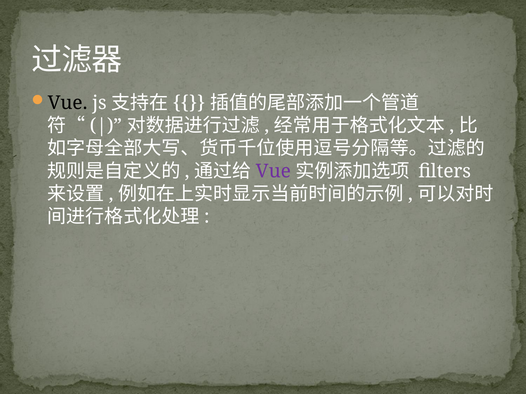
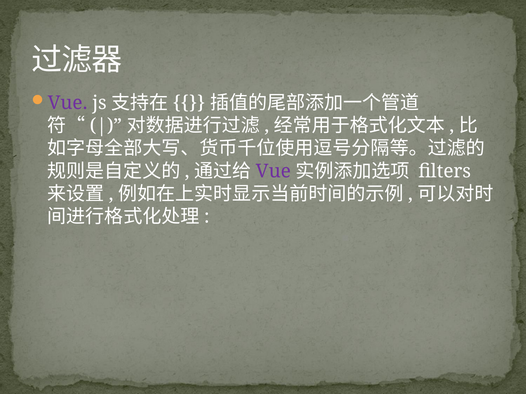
Vue colour: black -> purple (68, 103)
